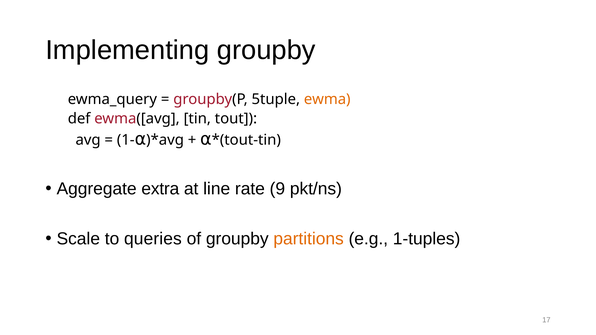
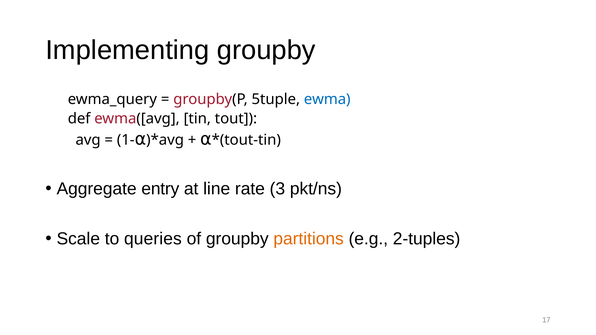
ewma colour: orange -> blue (327, 99)
extra: extra -> entry (160, 189)
9: 9 -> 3 (277, 189)
1-tuples: 1-tuples -> 2-tuples (427, 239)
